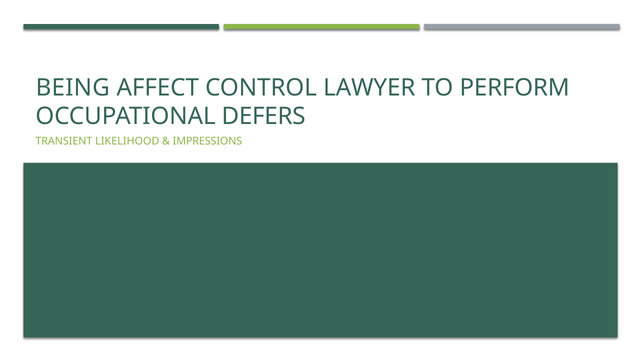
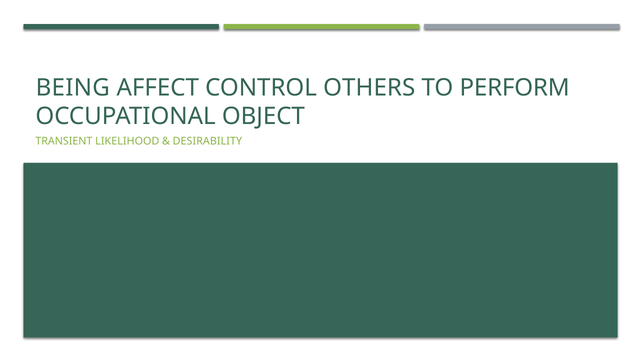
LAWYER: LAWYER -> OTHERS (369, 87)
DEFERS: DEFERS -> OBJECT (263, 116)
IMPRESSIONS: IMPRESSIONS -> DESIRABILITY (207, 141)
